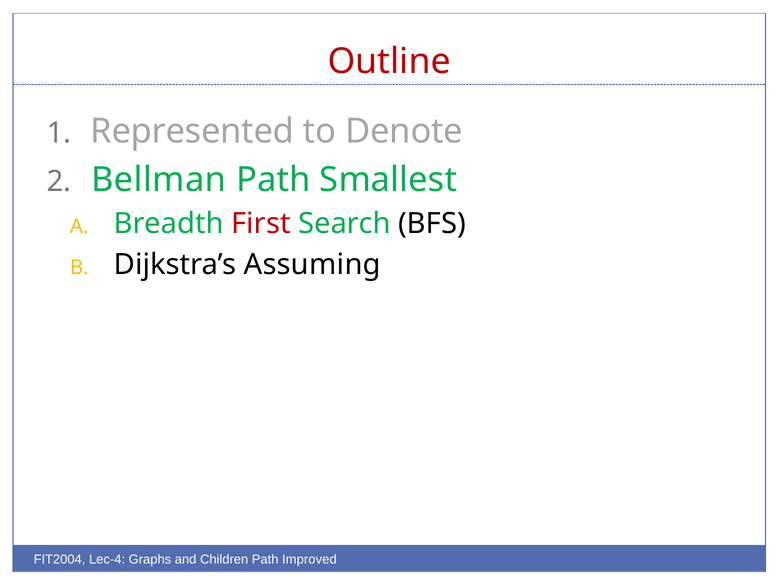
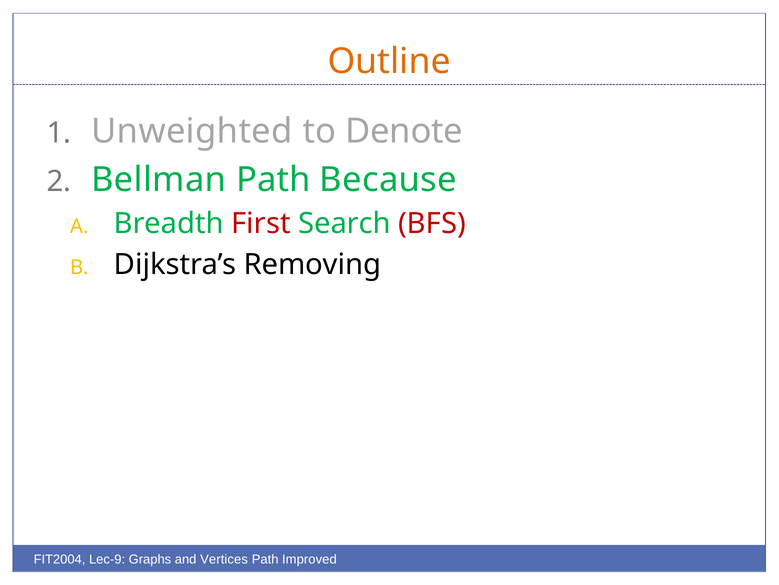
Outline colour: red -> orange (389, 61)
Represented: Represented -> Unweighted (192, 131)
Smallest: Smallest -> Because (388, 179)
BFS colour: black -> red (432, 223)
Assuming: Assuming -> Removing (312, 264)
Lec-4: Lec-4 -> Lec-9 (107, 559)
Children: Children -> Vertices (224, 559)
